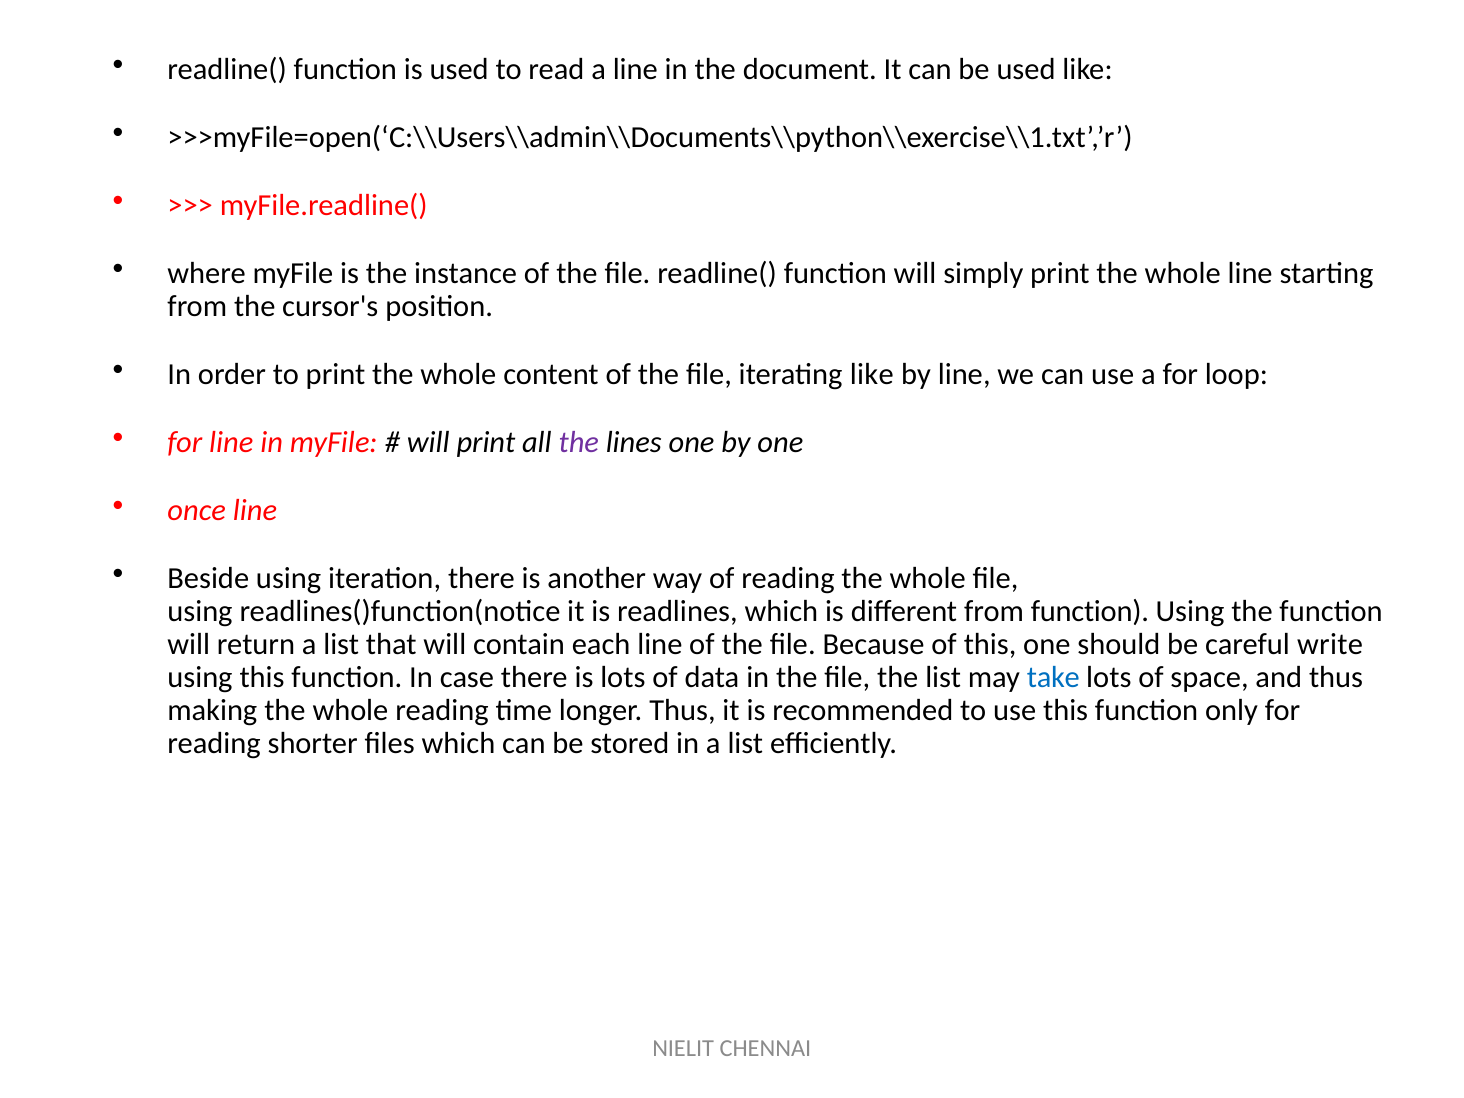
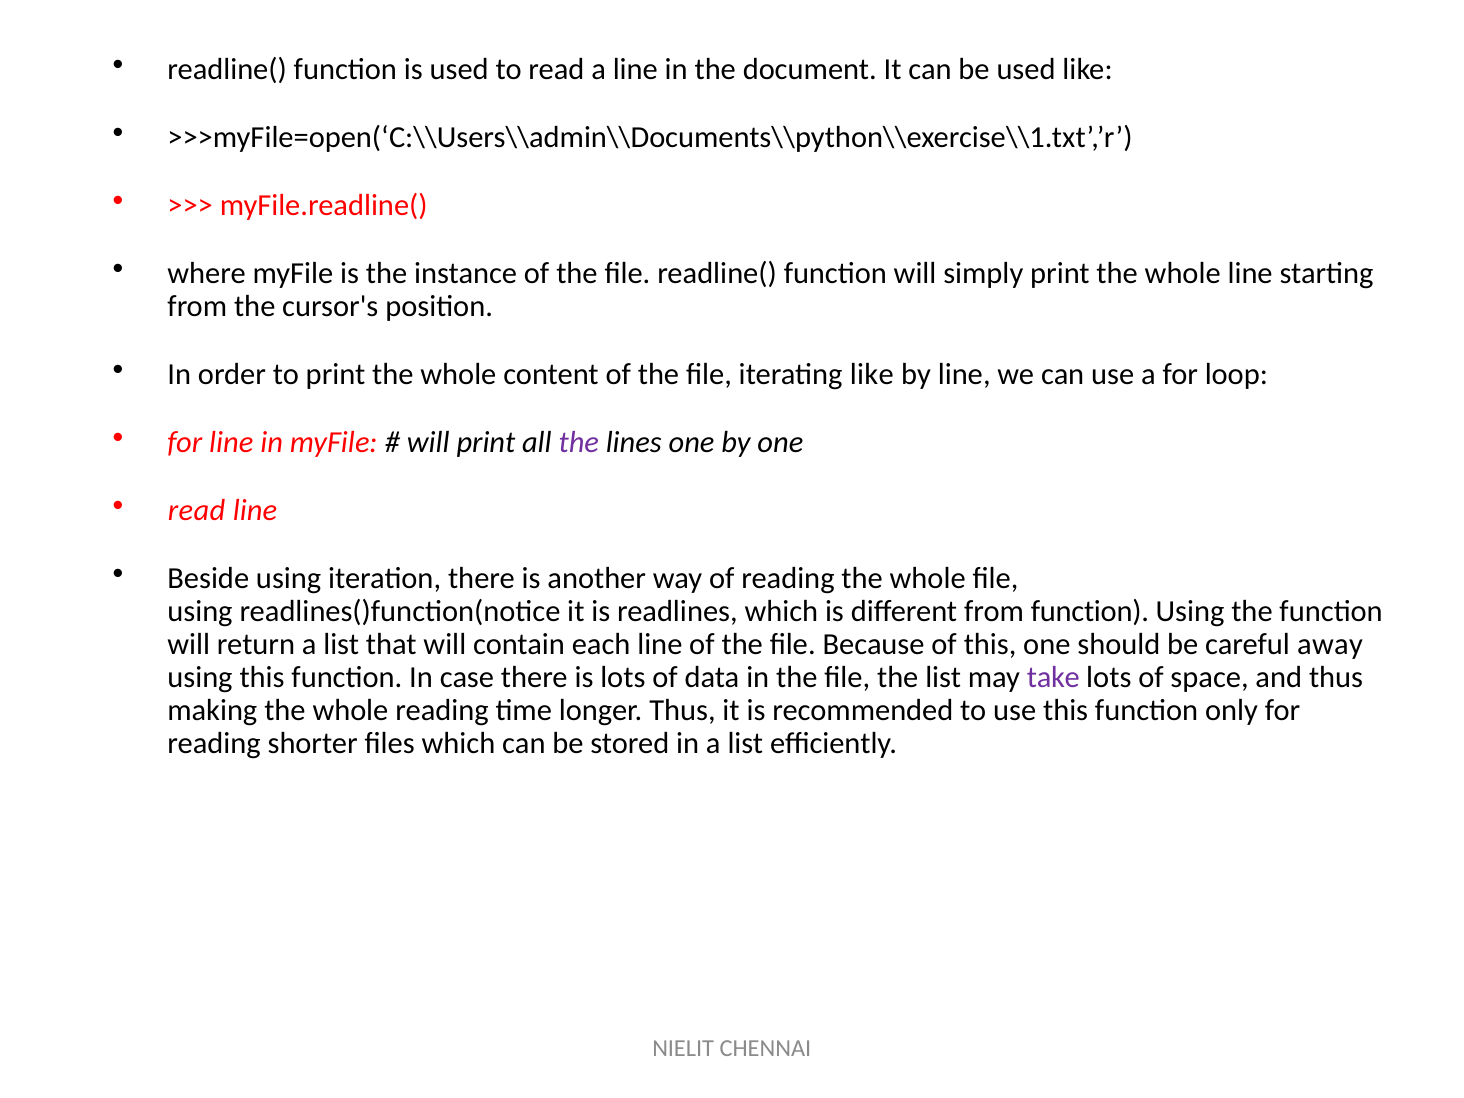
once: once -> read (197, 511)
write: write -> away (1330, 645)
take colour: blue -> purple (1053, 678)
